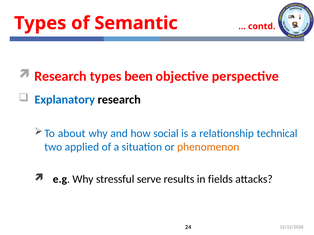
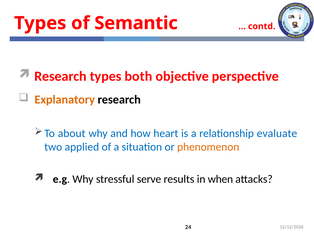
been: been -> both (138, 76)
Explanatory colour: blue -> orange (65, 100)
social: social -> heart (166, 134)
technical: technical -> evaluate (277, 134)
fields: fields -> when (220, 180)
